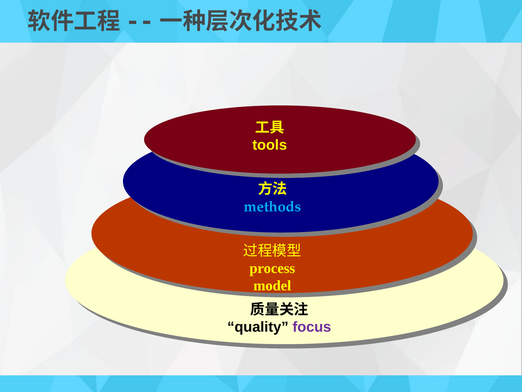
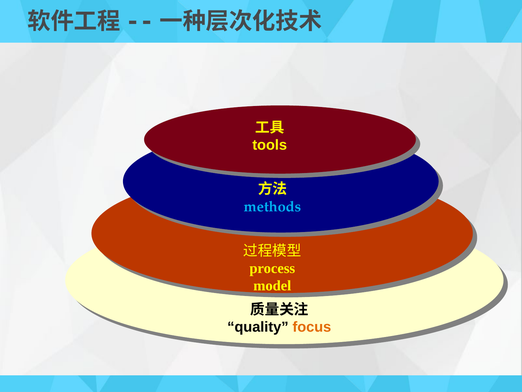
focus colour: purple -> orange (312, 327)
